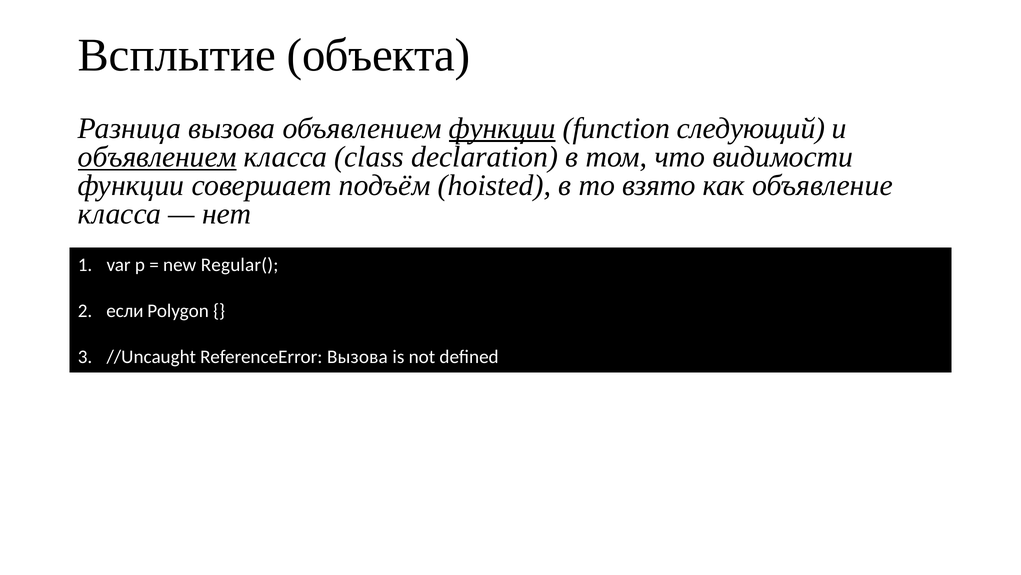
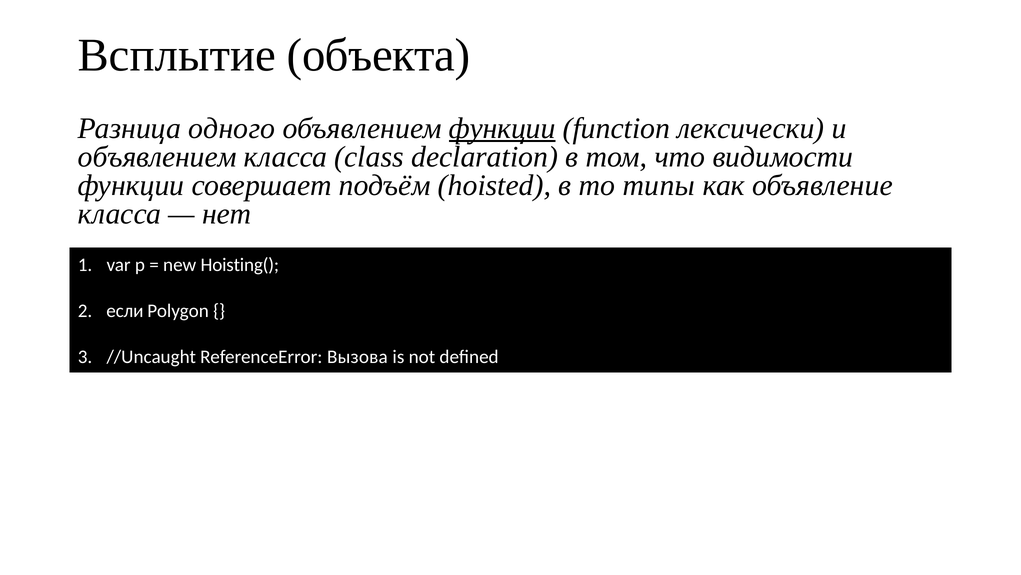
Разница вызова: вызова -> одного (232, 128)
следующий: следующий -> лексически (751, 128)
объявлением underline: present -> none (157, 157)
взято: взято -> типы (659, 185)
Regular(: Regular( -> Hoisting( (240, 265)
